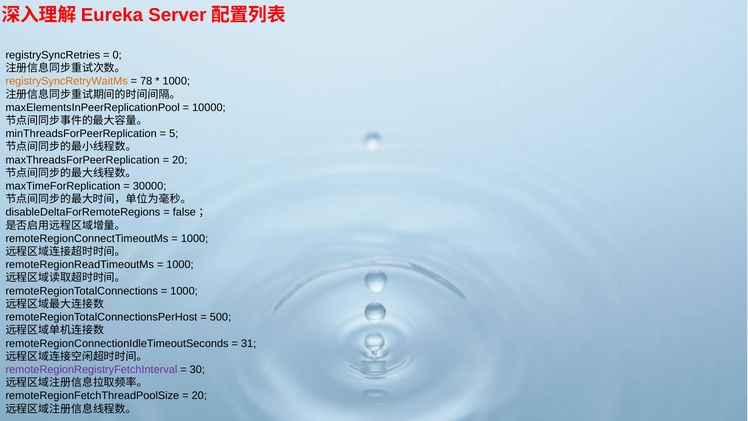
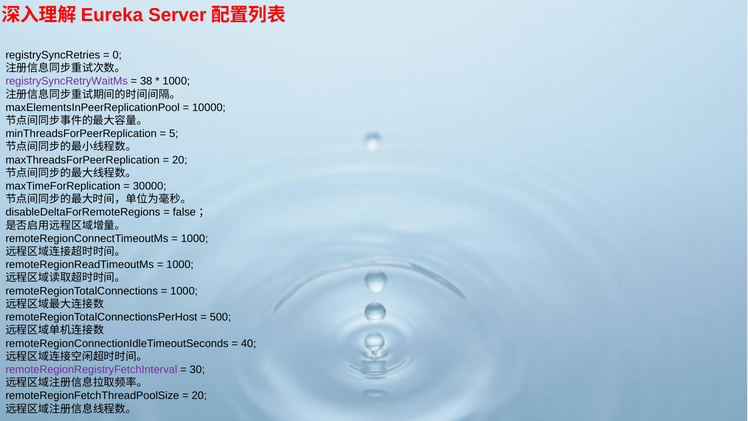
registrySyncRetryWaitMs colour: orange -> purple (67, 81)
78: 78 -> 38 (146, 81)
31: 31 -> 40 (249, 343)
